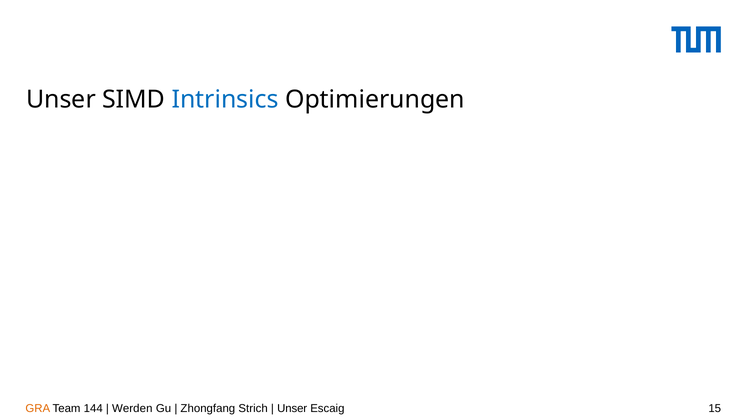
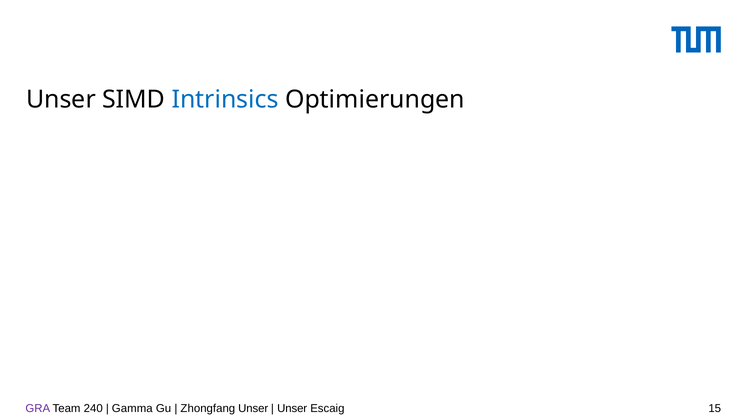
GRA colour: orange -> purple (38, 409)
144: 144 -> 240 (93, 409)
Werden: Werden -> Gamma (132, 409)
Zhongfang Strich: Strich -> Unser (253, 409)
